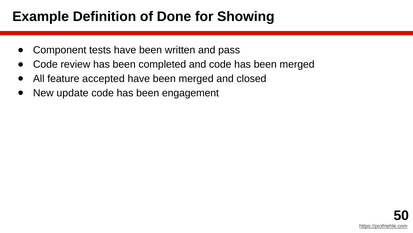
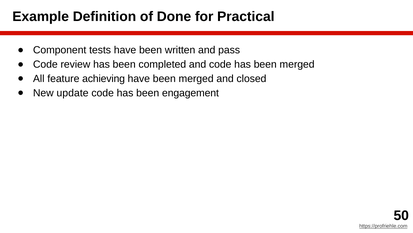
Showing: Showing -> Practical (246, 16)
accepted: accepted -> achieving (104, 79)
